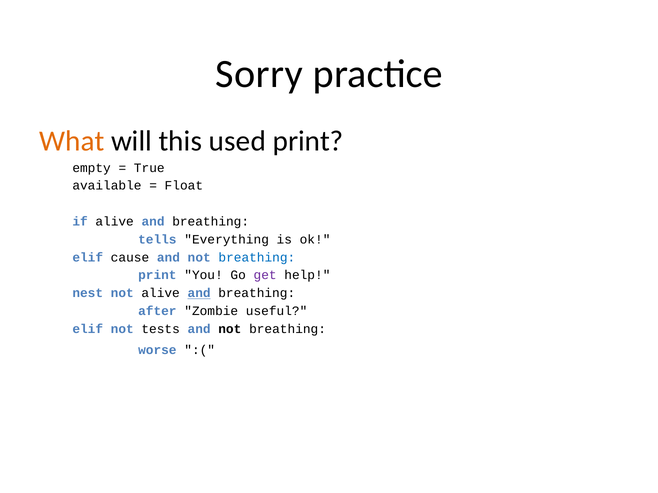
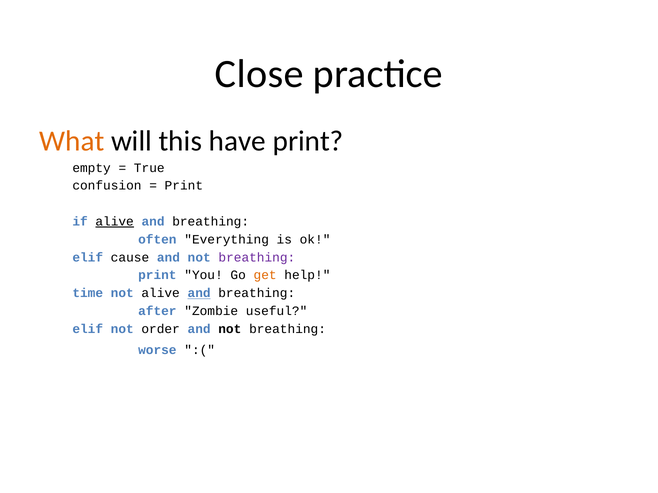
Sorry: Sorry -> Close (259, 74)
used: used -> have (237, 141)
available: available -> confusion (107, 186)
Float: Float -> Print (184, 186)
alive underline: none -> present (115, 222)
tells: tells -> often (157, 240)
breathing colour: blue -> purple (257, 258)
get colour: purple -> orange (265, 276)
nest: nest -> time (88, 293)
tests: tests -> order (161, 329)
